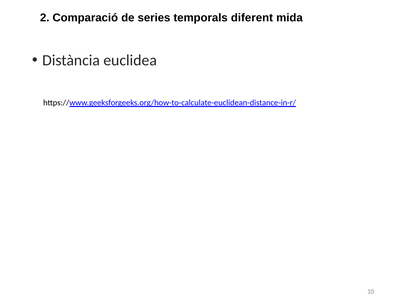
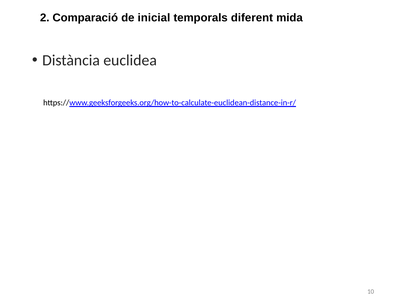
series: series -> inicial (154, 18)
